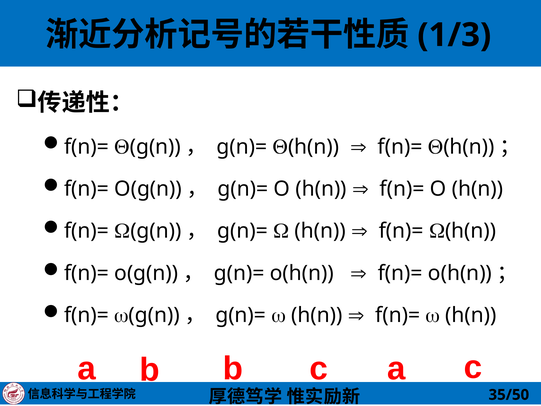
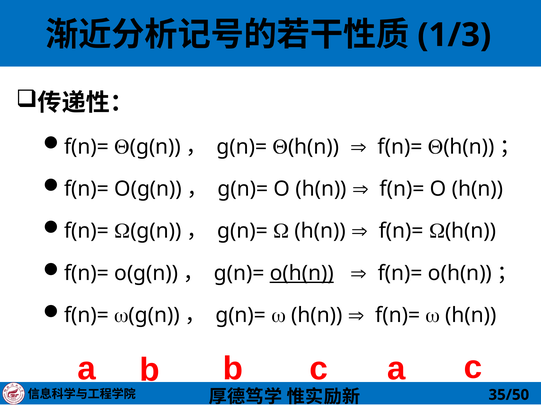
o(h(n underline: none -> present (302, 273)
